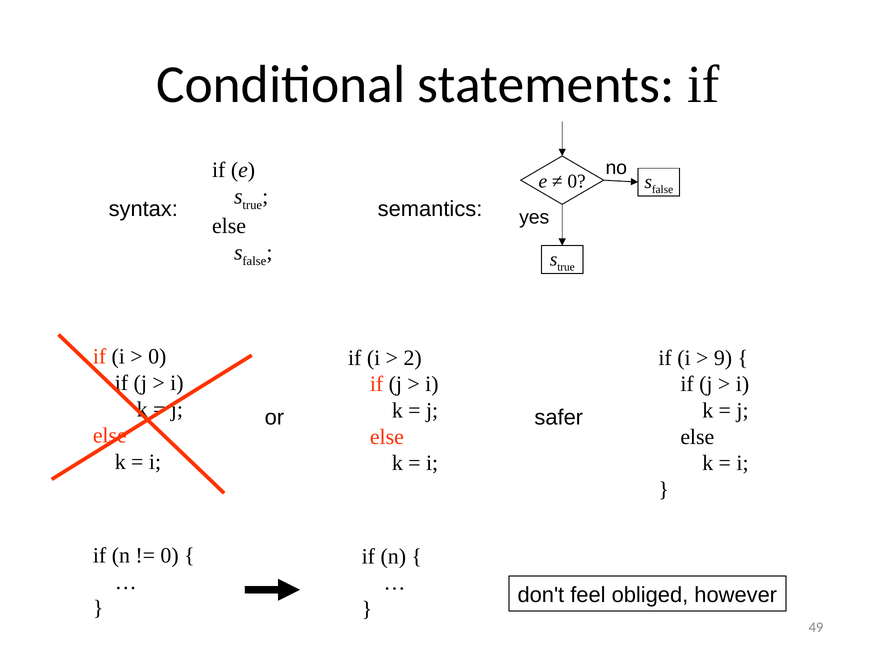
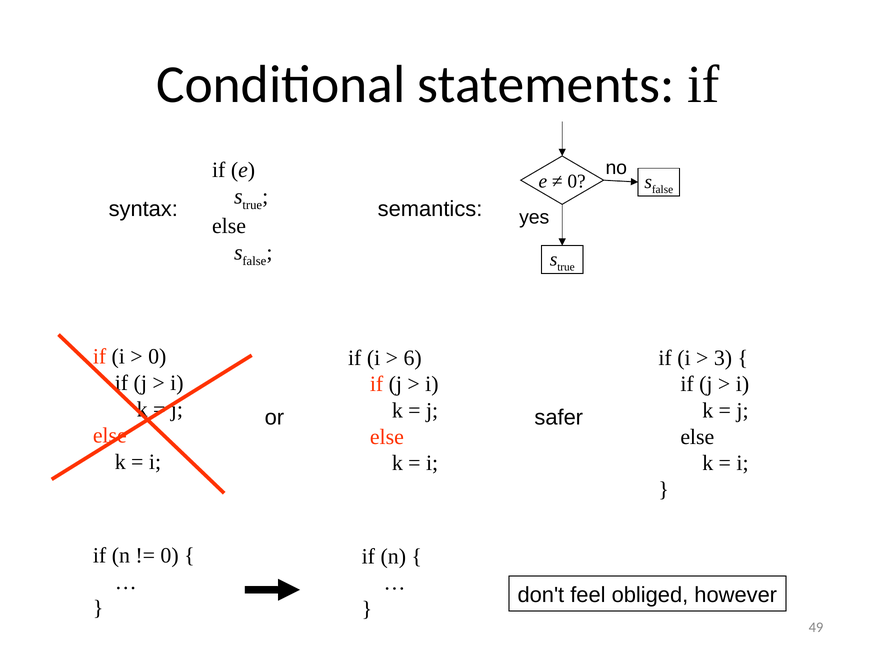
2: 2 -> 6 (413, 358)
9: 9 -> 3 (723, 358)
